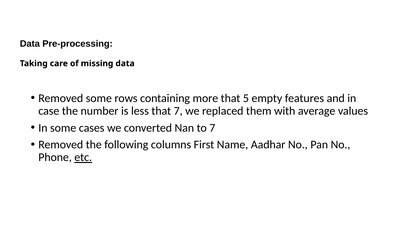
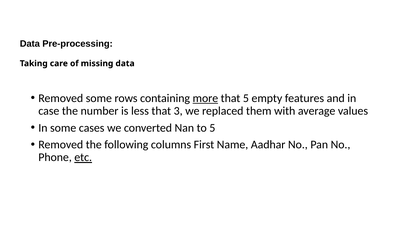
more underline: none -> present (205, 98)
that 7: 7 -> 3 (178, 111)
to 7: 7 -> 5 (212, 128)
